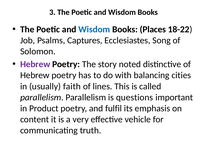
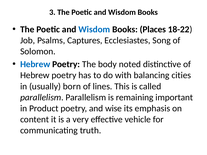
Hebrew colour: purple -> blue (35, 64)
story: story -> body (107, 64)
faith: faith -> born (72, 86)
questions: questions -> remaining (135, 98)
fulfil: fulfil -> wise (114, 109)
